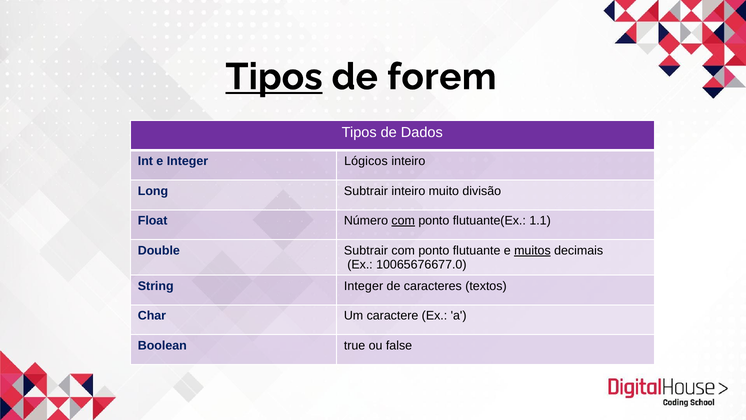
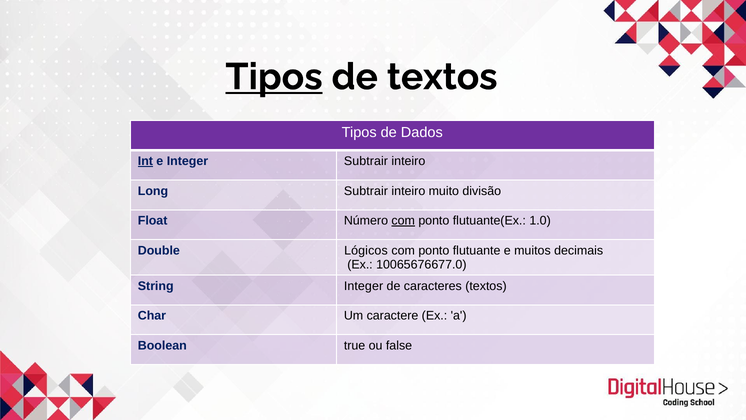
de forem: forem -> textos (442, 77)
Int underline: none -> present (145, 161)
Integer Lógicos: Lógicos -> Subtrair (366, 161)
1.1: 1.1 -> 1.0 (540, 221)
Double Subtrair: Subtrair -> Lógicos (366, 250)
muitos underline: present -> none (532, 250)
